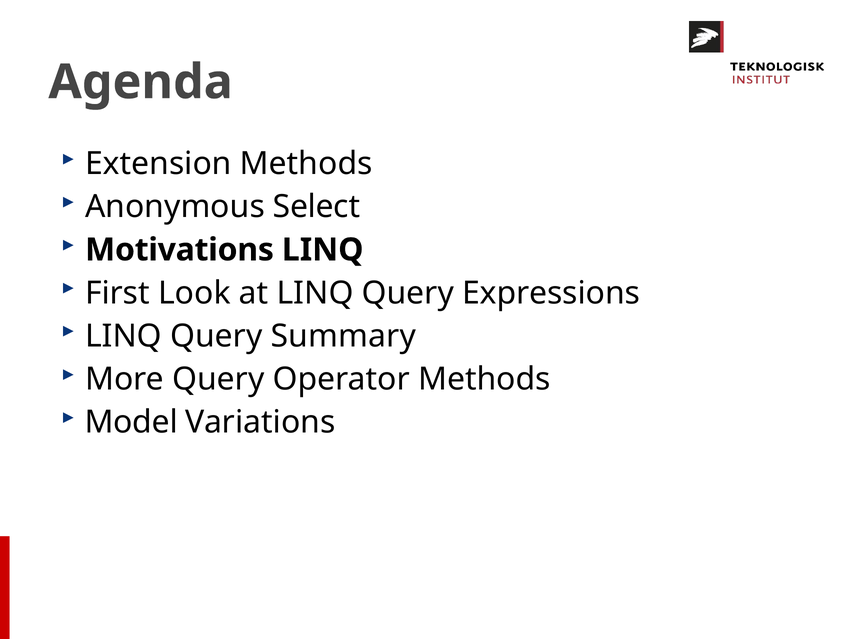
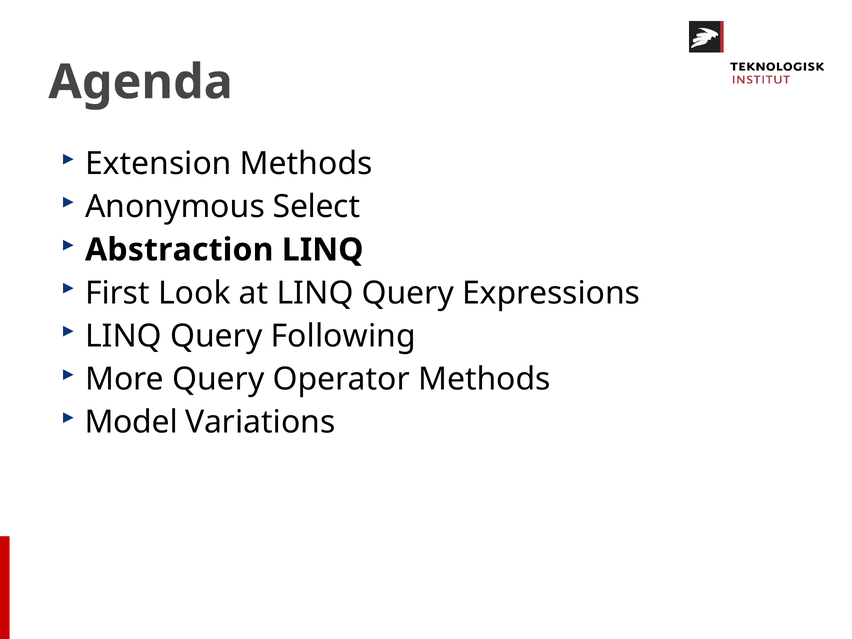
Motivations: Motivations -> Abstraction (179, 250)
Summary: Summary -> Following (343, 336)
